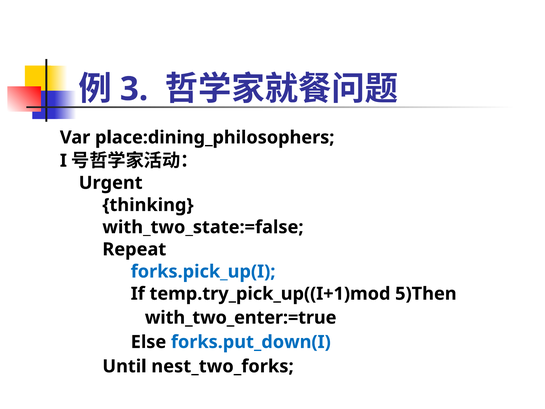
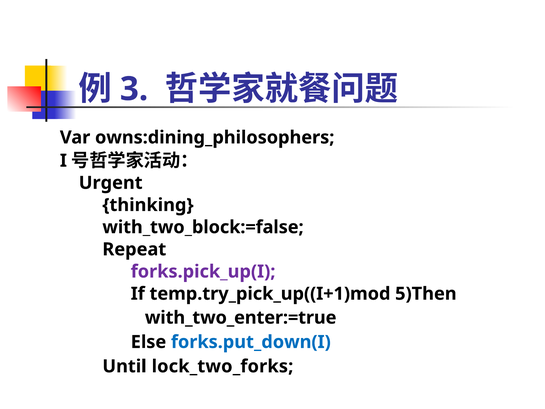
place:dining_philosophers: place:dining_philosophers -> owns:dining_philosophers (215, 137)
with_two_state:=false: with_two_state:=false -> with_two_block:=false (203, 227)
forks.pick_up(I colour: blue -> purple (203, 271)
nest_two_forks: nest_two_forks -> lock_two_forks (222, 366)
